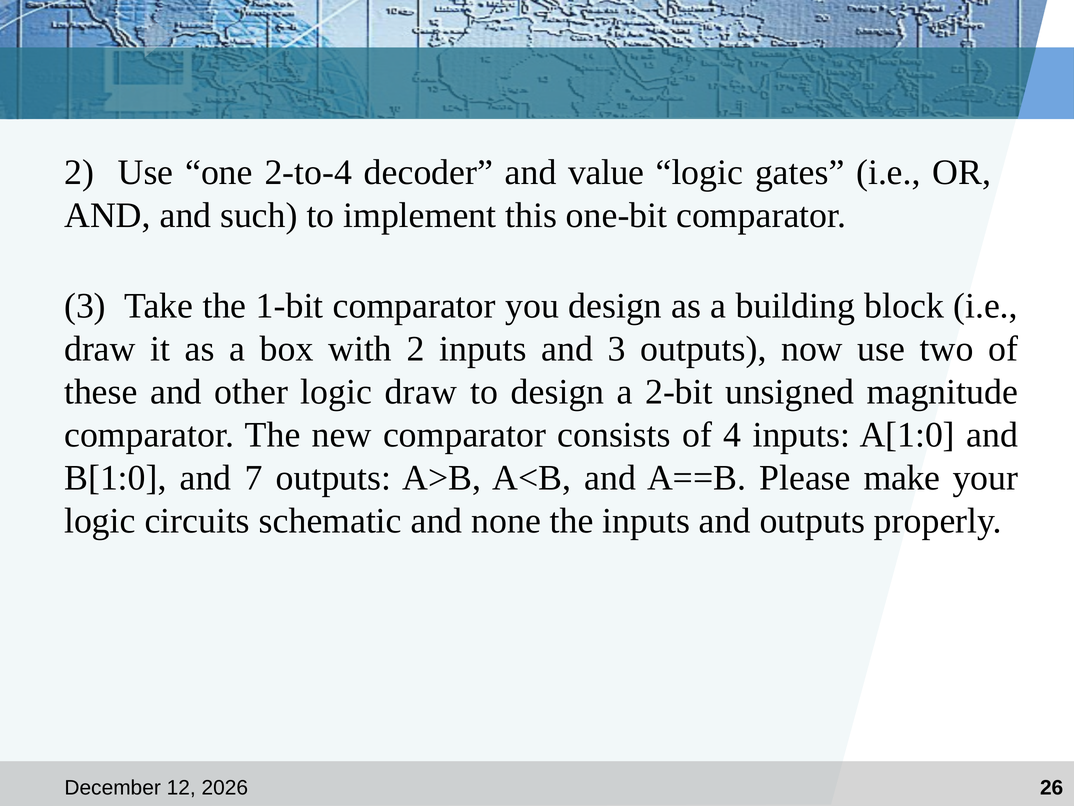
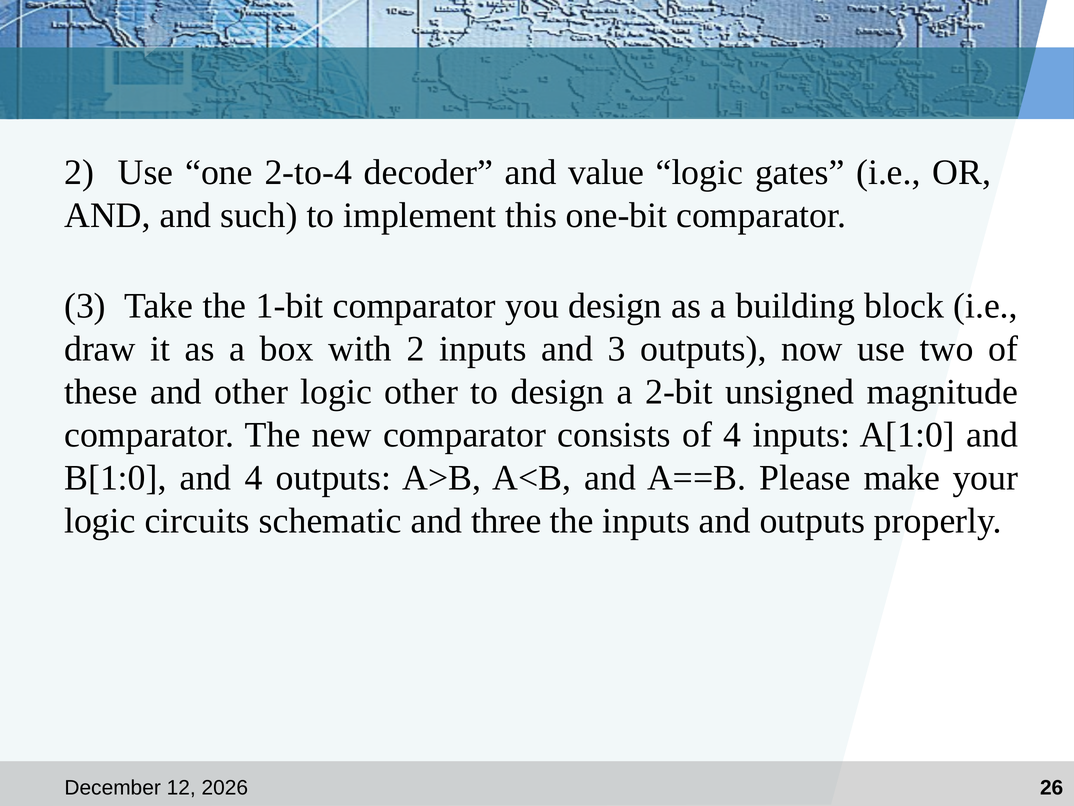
logic draw: draw -> other (421, 392)
and 7: 7 -> 4 (254, 478)
none: none -> three (506, 521)
